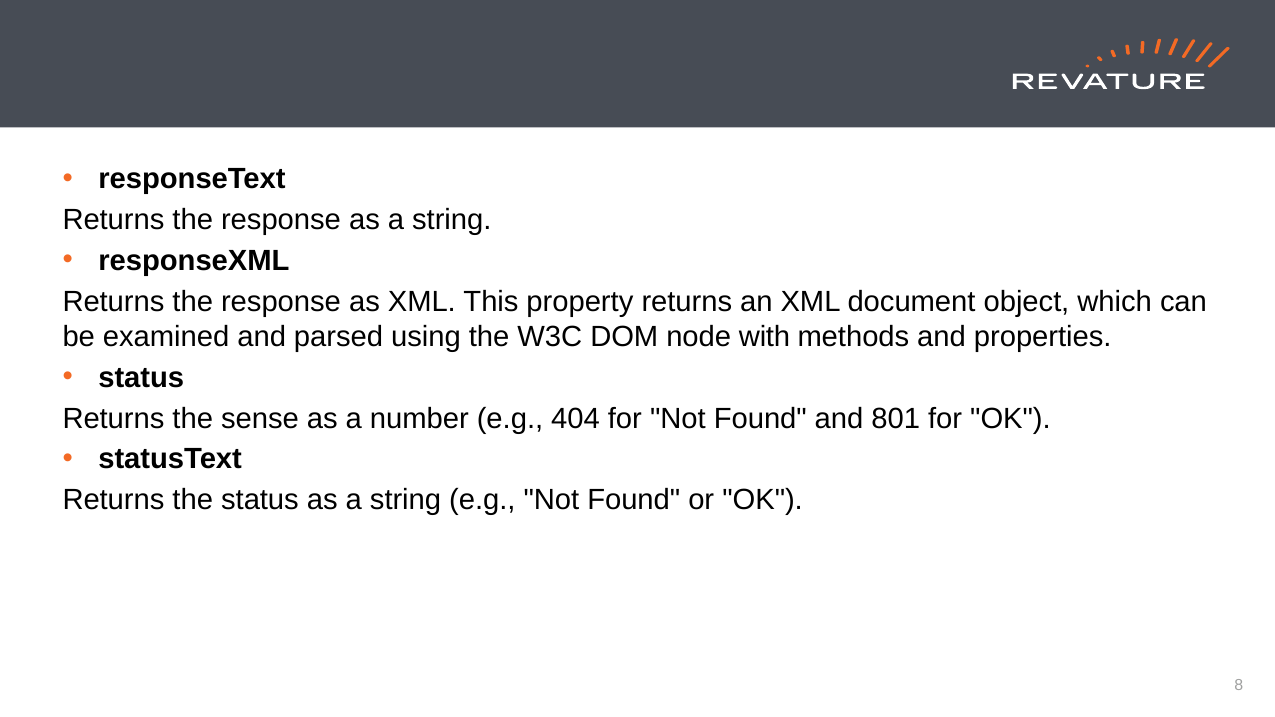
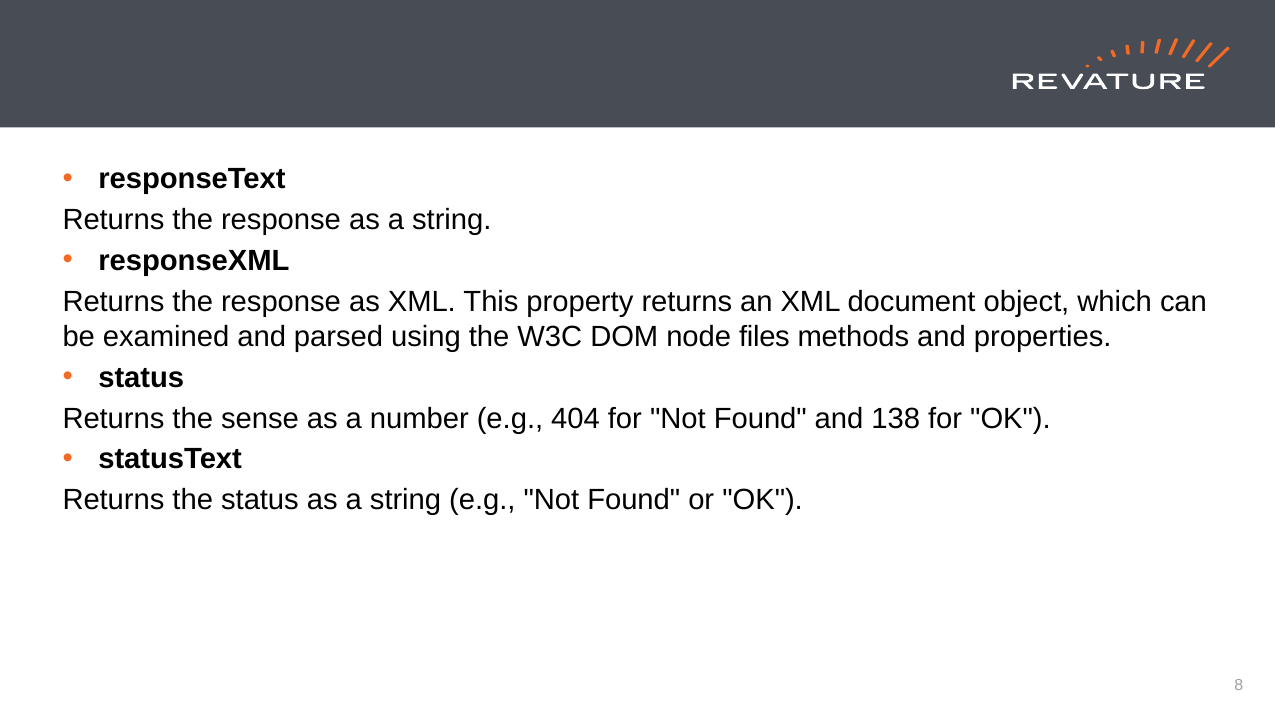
with: with -> files (764, 337)
801: 801 -> 138 (896, 418)
